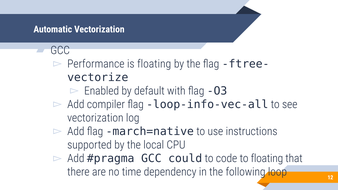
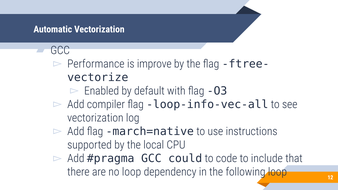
is floating: floating -> improve (154, 64)
to floating: floating -> include (267, 159)
no time: time -> loop (132, 172)
